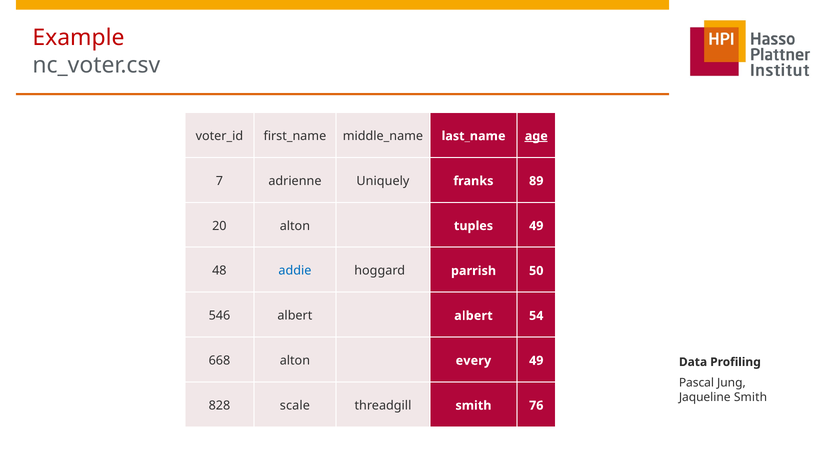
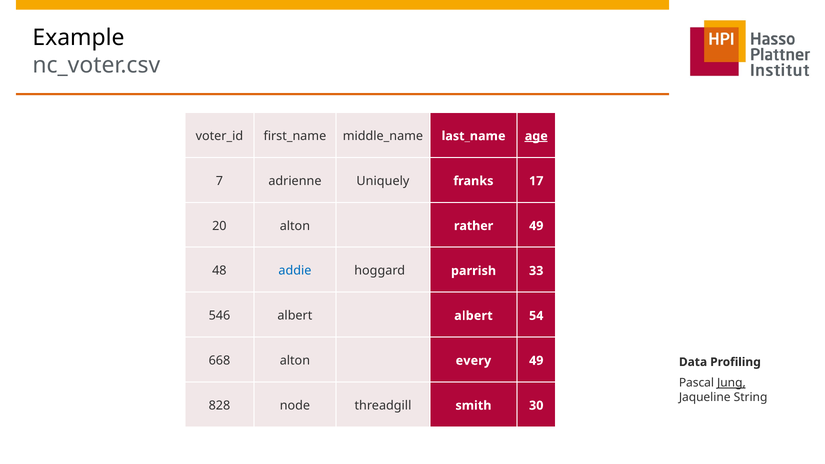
Example colour: red -> black (78, 38)
89: 89 -> 17 (536, 181)
tuples: tuples -> rather (474, 226)
50: 50 -> 33 (536, 271)
Jung underline: none -> present (731, 383)
Jaqueline Smith: Smith -> String (751, 397)
scale: scale -> node (295, 406)
76: 76 -> 30 (536, 406)
